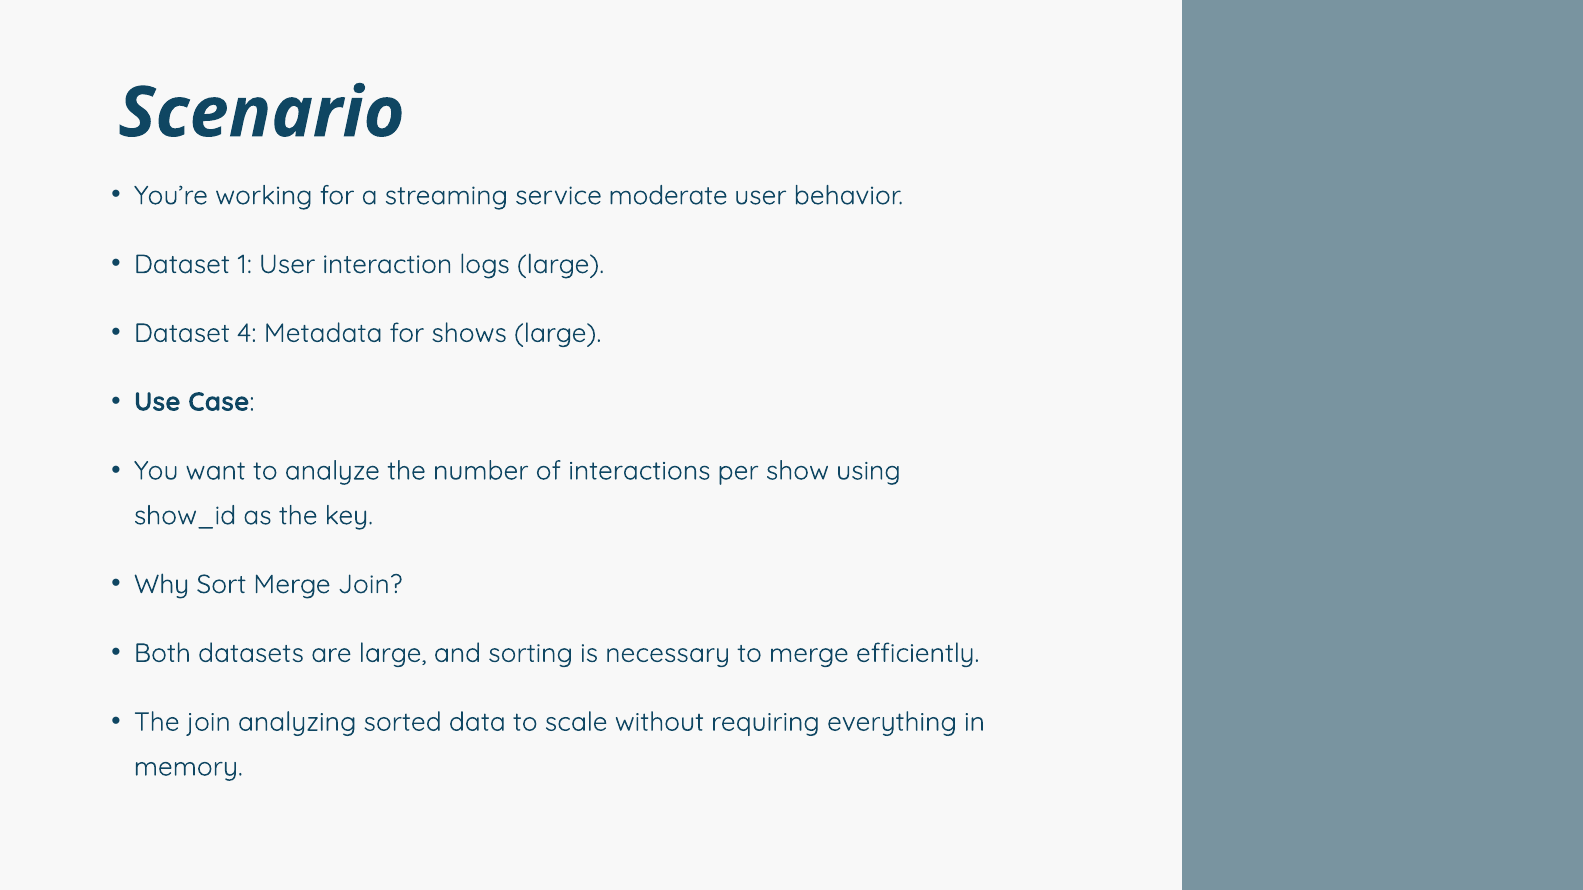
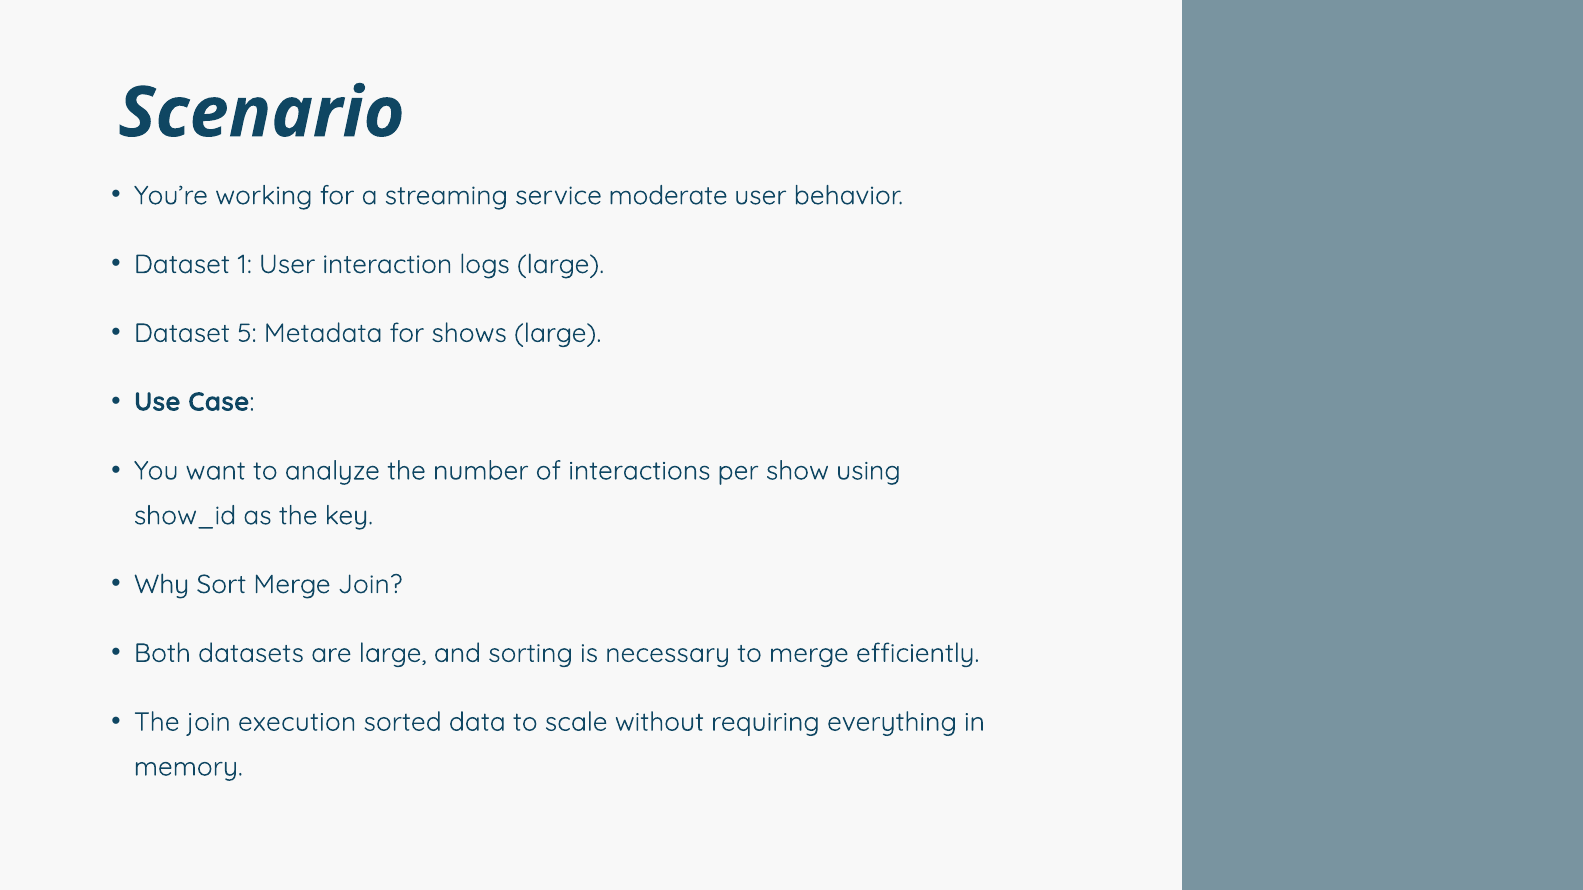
4: 4 -> 5 (247, 333)
analyzing: analyzing -> execution (297, 722)
